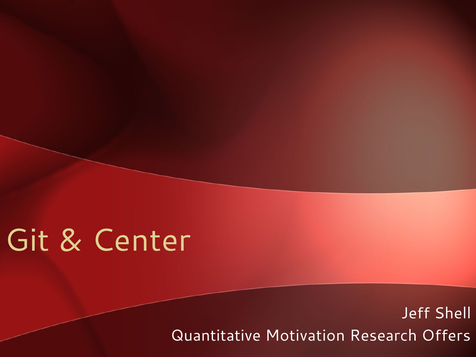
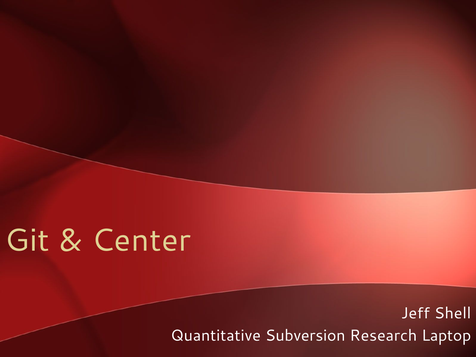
Motivation: Motivation -> Subversion (305, 335)
Offers: Offers -> Laptop (446, 335)
